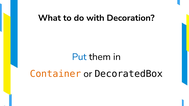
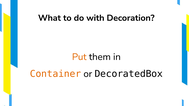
Put colour: blue -> orange (79, 57)
